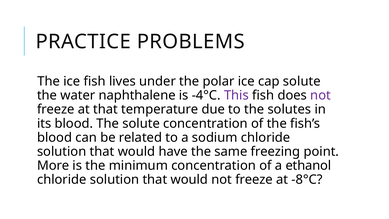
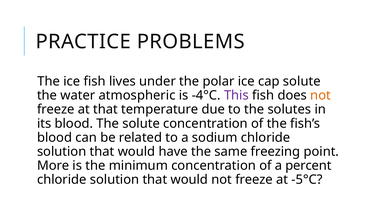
naphthalene: naphthalene -> atmospheric (137, 95)
not colour: purple -> orange (321, 95)
ethanol: ethanol -> percent (308, 165)
-8°C: -8°C -> -5°C (307, 179)
